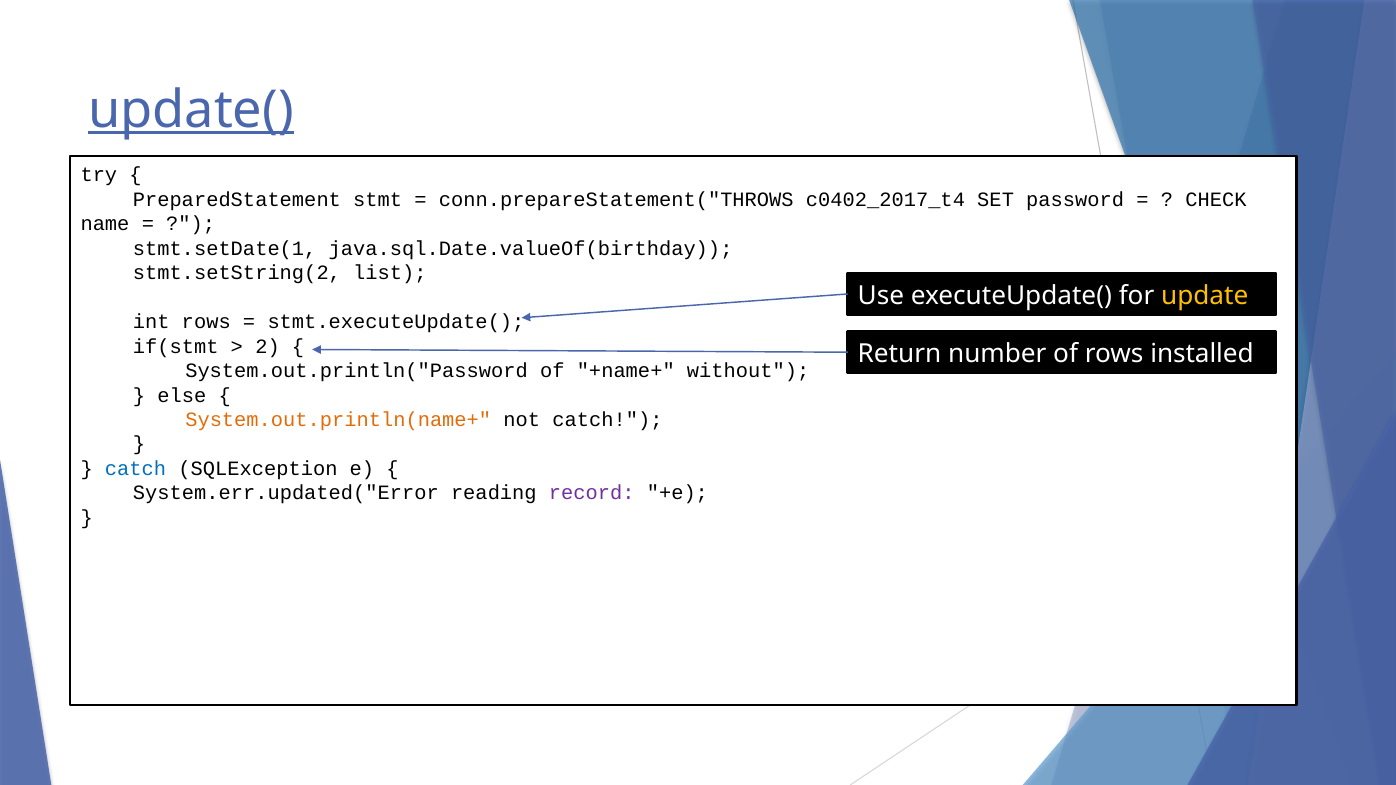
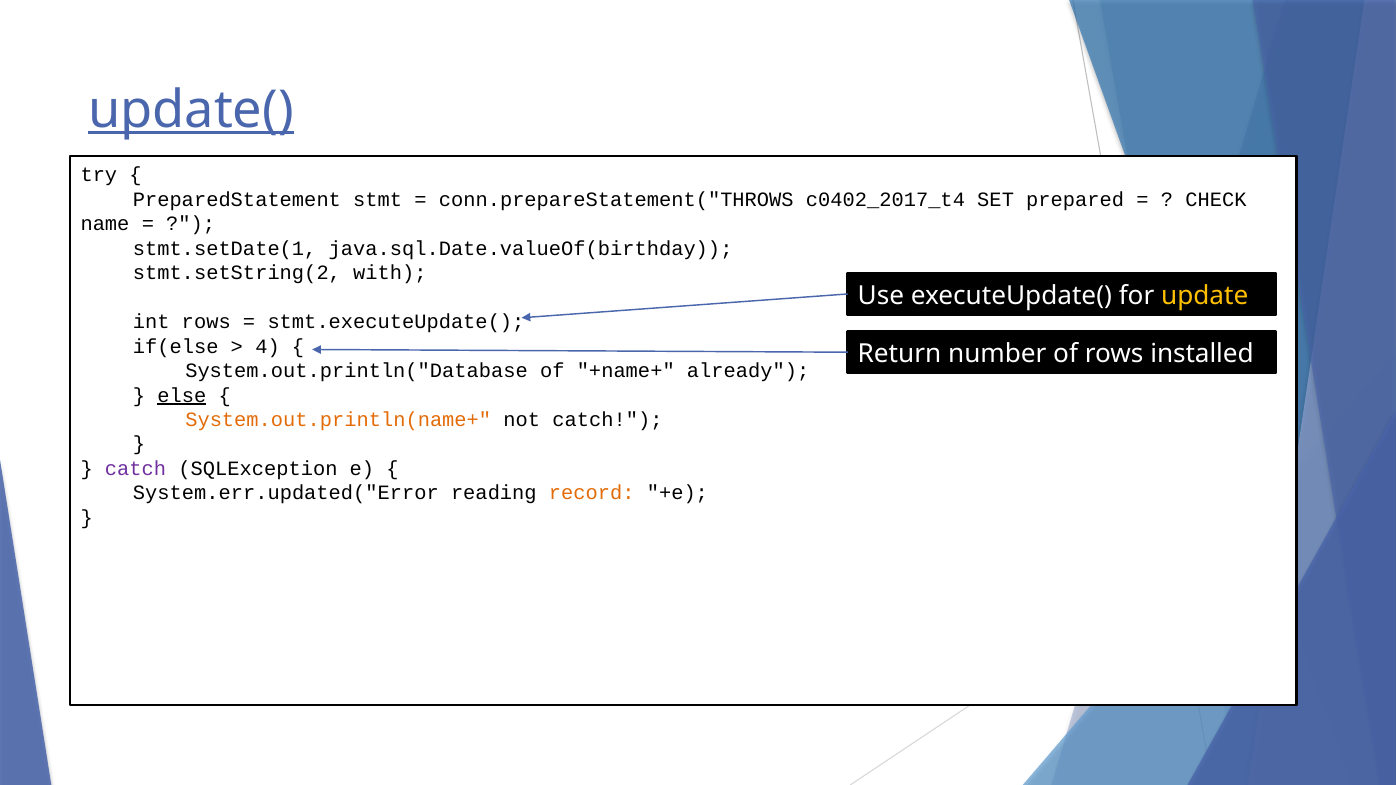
password: password -> prepared (1075, 200)
list: list -> with (390, 273)
if(stmt: if(stmt -> if(else (176, 346)
2: 2 -> 4 (268, 346)
System.out.println("Password: System.out.println("Password -> System.out.println("Database (357, 371)
without: without -> already (748, 371)
else underline: none -> present (182, 395)
catch colour: blue -> purple (136, 469)
record colour: purple -> orange (592, 493)
